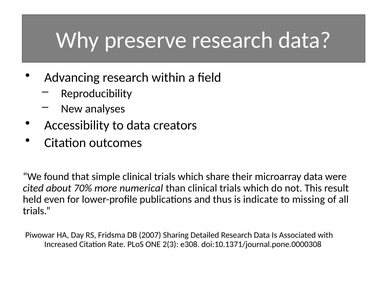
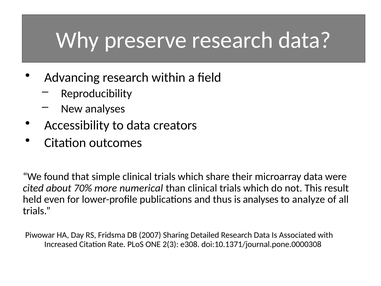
is indicate: indicate -> analyses (261, 199)
missing: missing -> analyze (309, 199)
